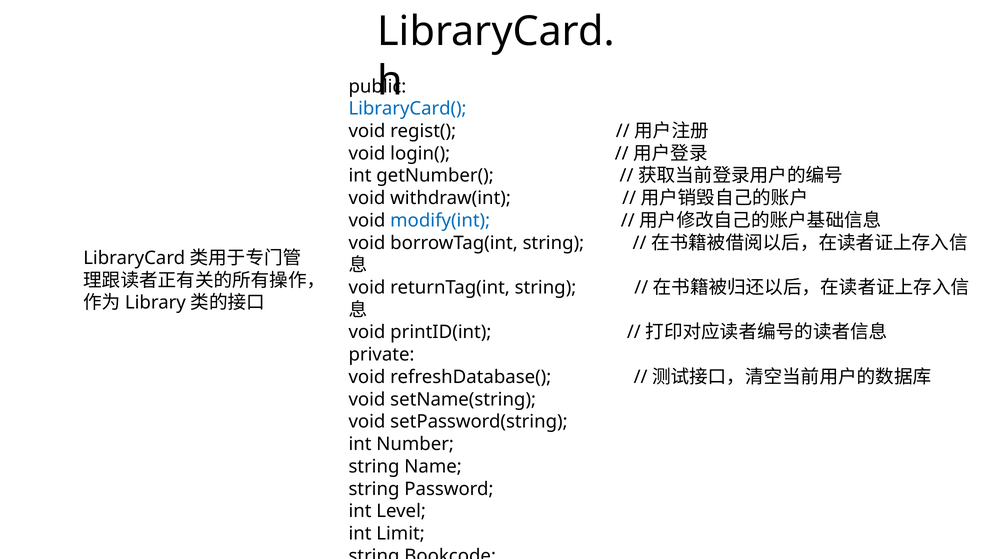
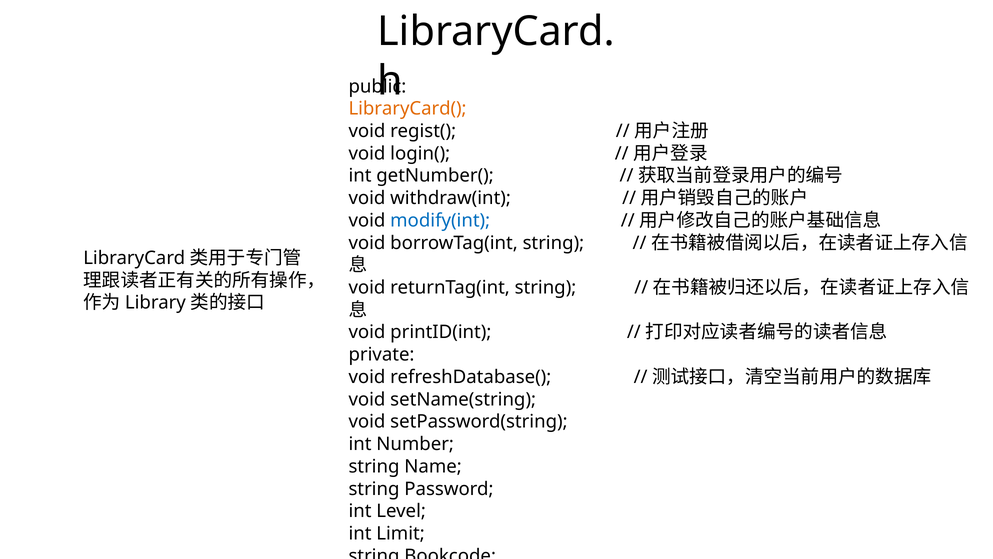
LibraryCard( colour: blue -> orange (408, 109)
